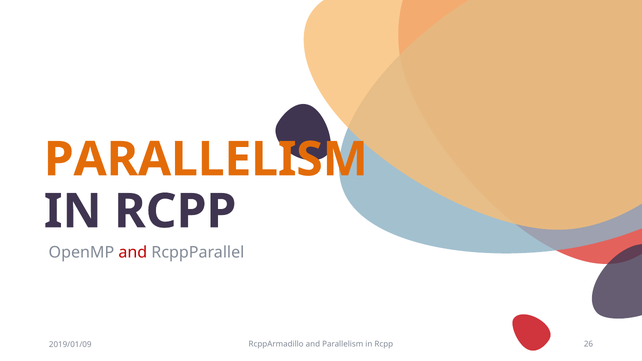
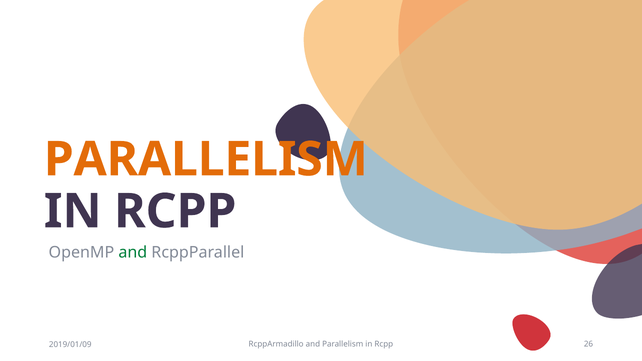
and colour: red -> green (133, 253)
